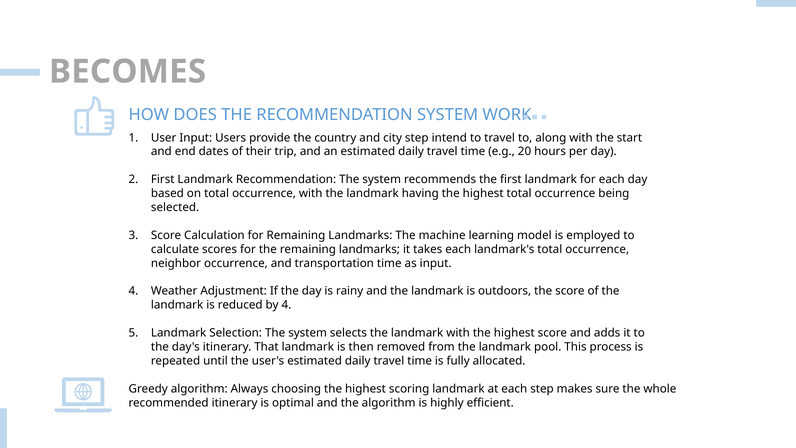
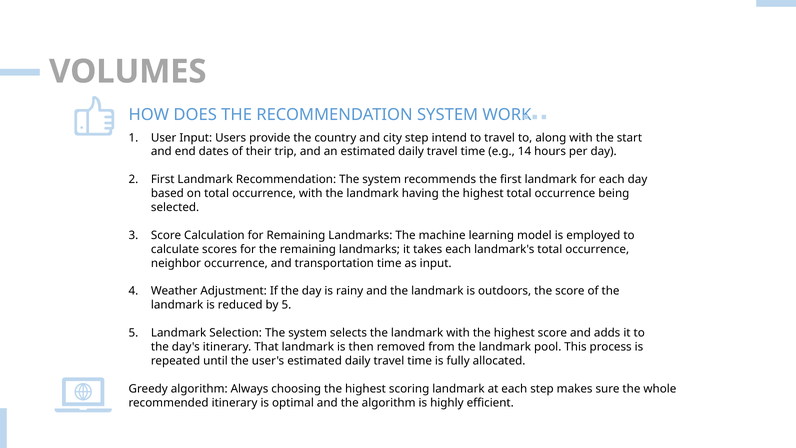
BECOMES: BECOMES -> VOLUMES (128, 72)
20: 20 -> 14 (525, 152)
by 4: 4 -> 5 (286, 305)
